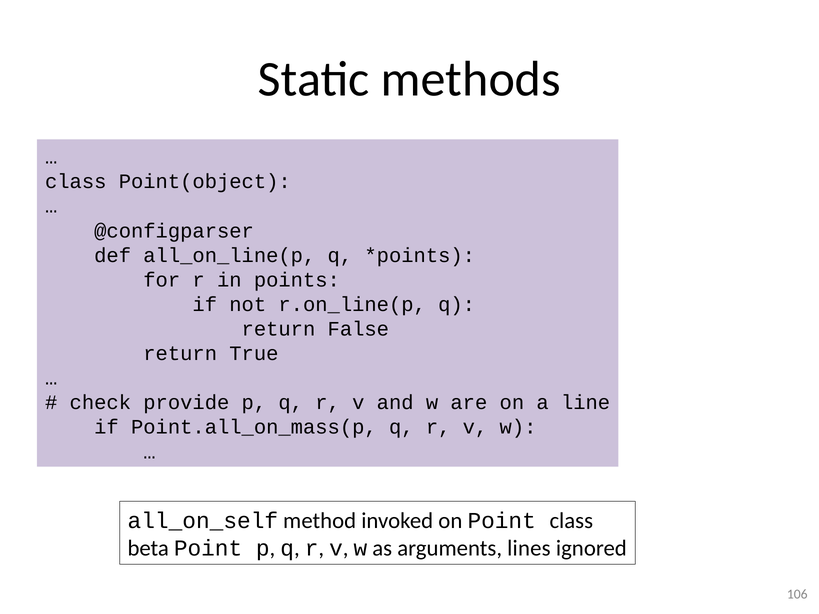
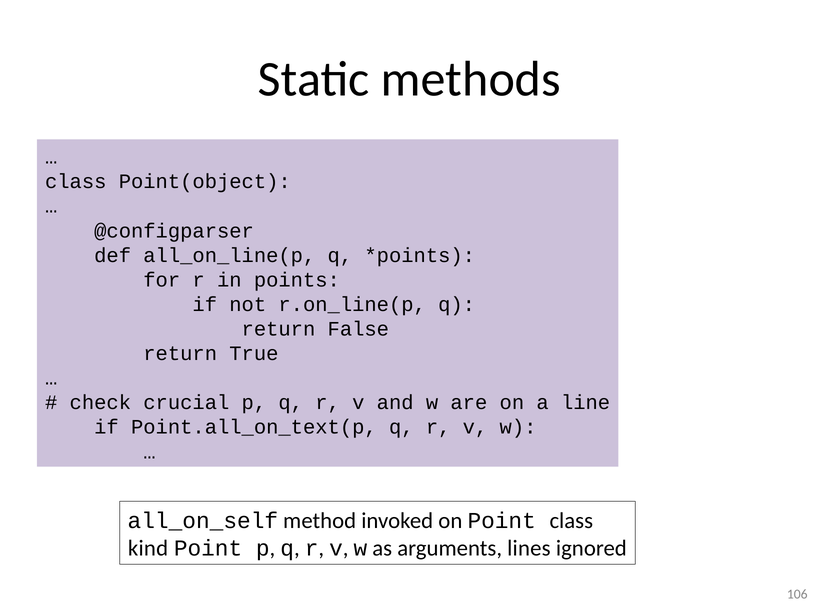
provide: provide -> crucial (186, 403)
Point.all_on_mass(p: Point.all_on_mass(p -> Point.all_on_text(p (254, 427)
beta: beta -> kind (148, 548)
